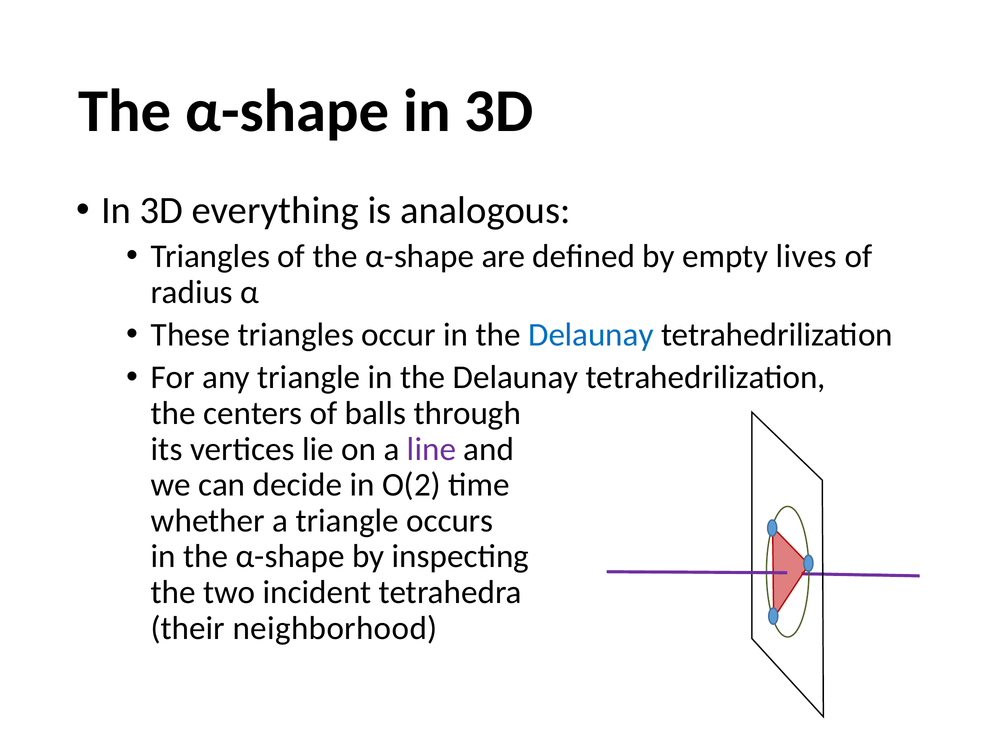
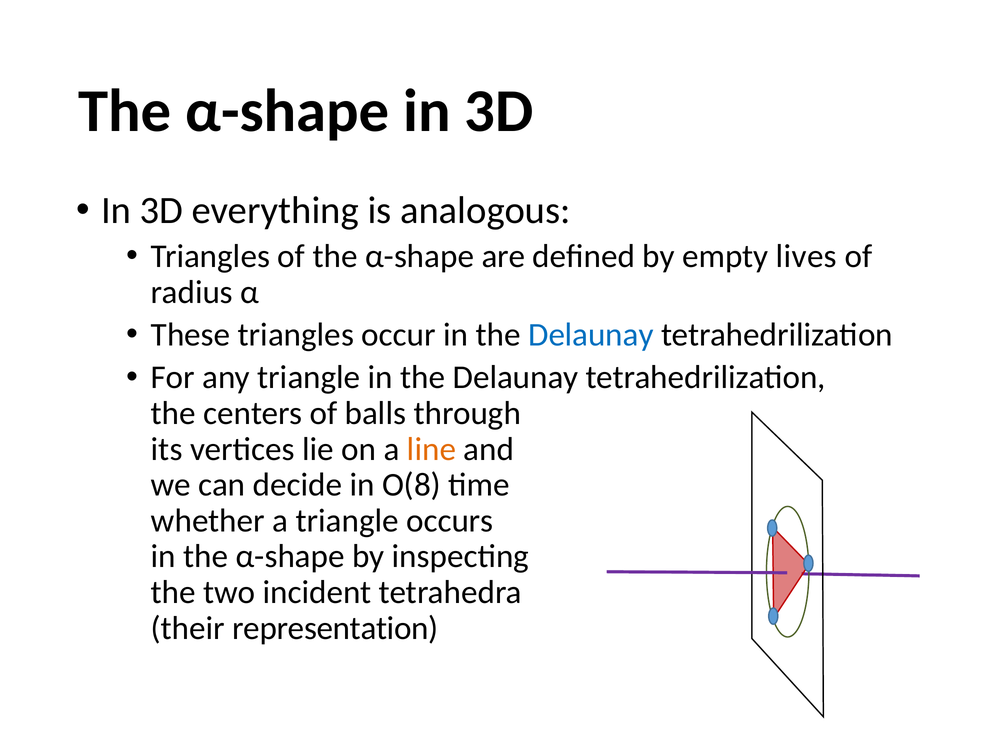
line colour: purple -> orange (432, 449)
O(2: O(2 -> O(8 (411, 485)
neighborhood: neighborhood -> representation (335, 628)
